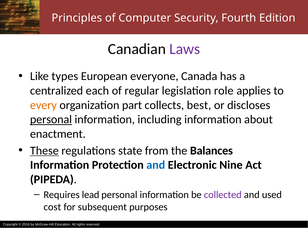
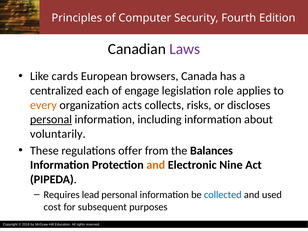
types: types -> cards (65, 76)
everyone: everyone -> browsers (154, 76)
regular: regular -> engage (142, 91)
part: part -> acts (132, 105)
best: best -> risks (199, 105)
enactment: enactment -> voluntarily (58, 134)
These underline: present -> none (44, 151)
state: state -> offer (130, 151)
and colour: blue -> orange (156, 165)
collected colour: purple -> blue (223, 195)
